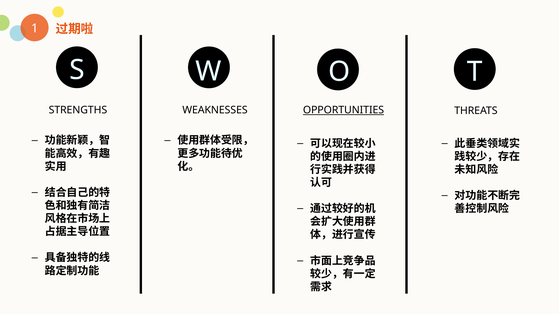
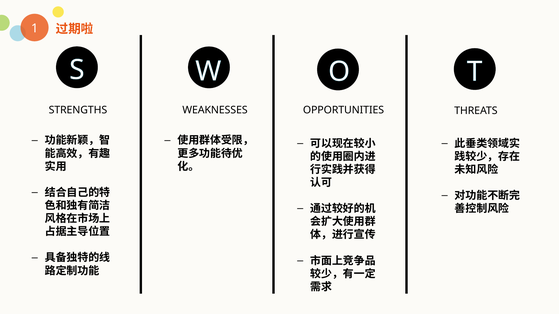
OPPORTUNITIES underline: present -> none (344, 110)
